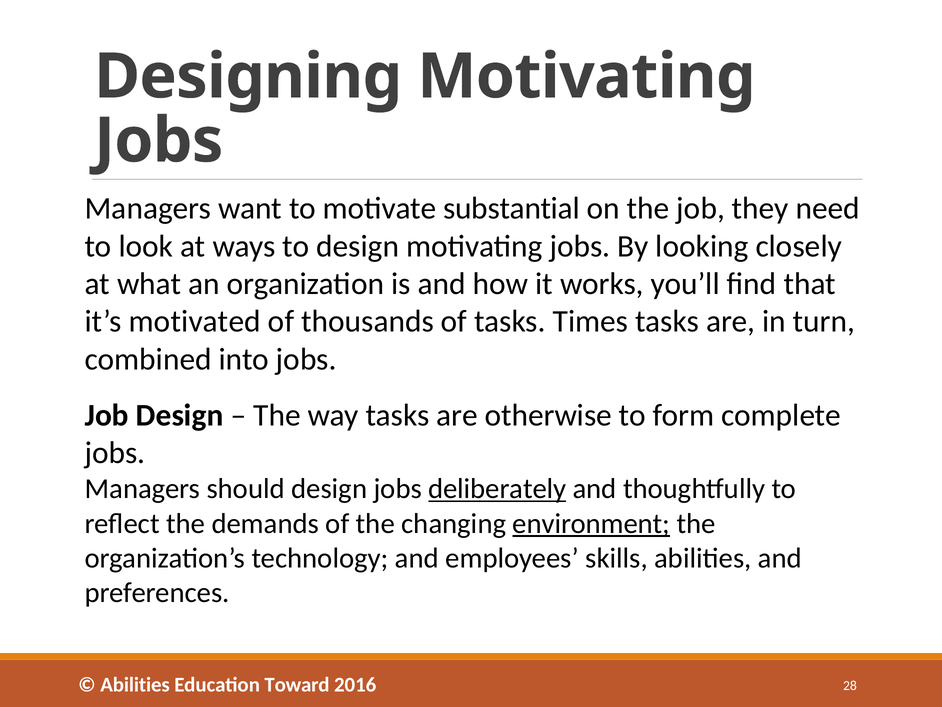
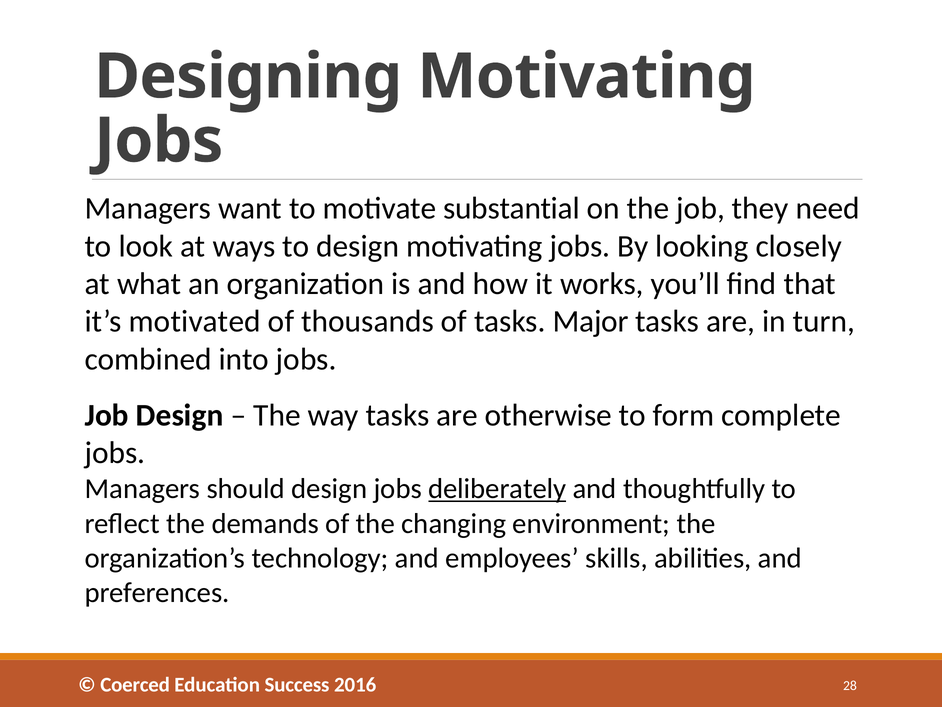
Times: Times -> Major (591, 321)
environment underline: present -> none (591, 523)
Abilities: Abilities -> Coerced (135, 684)
Toward: Toward -> Success (297, 684)
